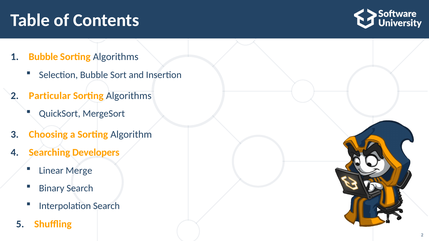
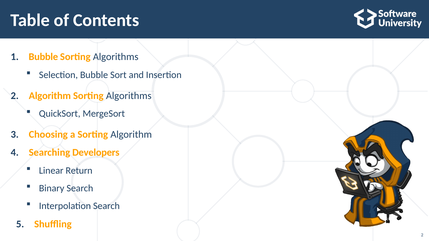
2 Particular: Particular -> Algorithm (50, 96)
Merge: Merge -> Return (79, 171)
